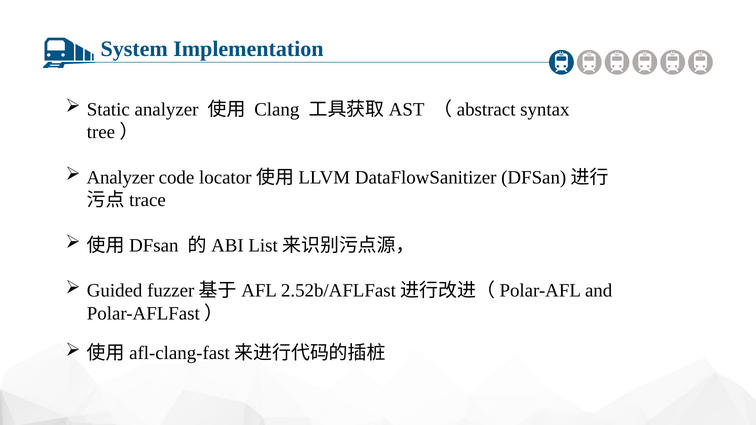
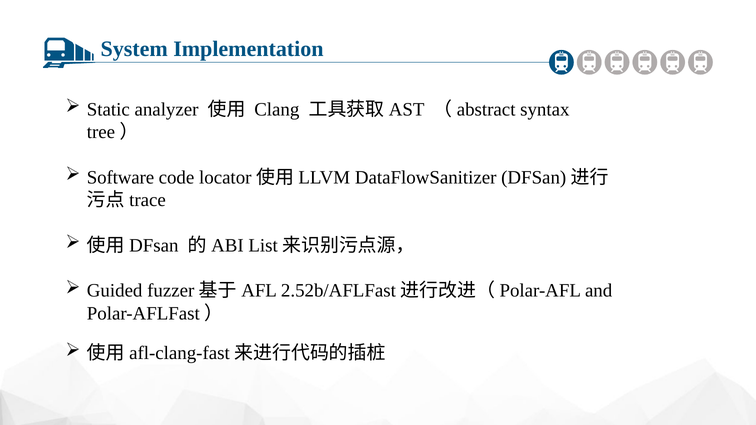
Analyzer: Analyzer -> Software (121, 177)
